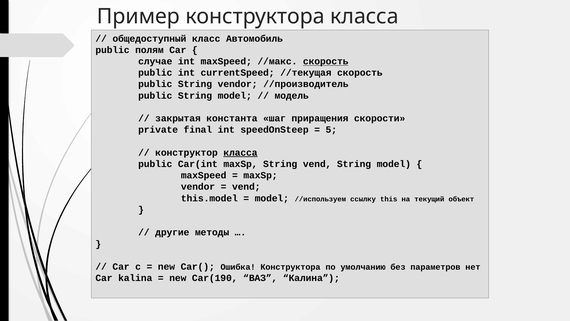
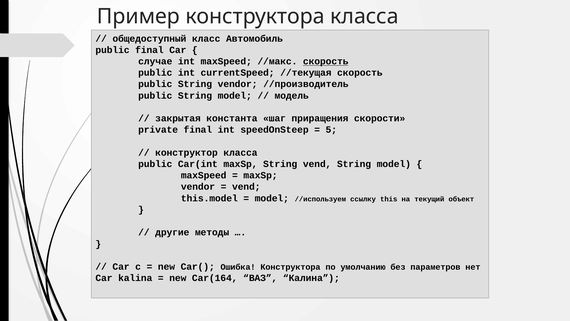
public полям: полям -> final (149, 50)
класса underline: present -> none (240, 152)
Car(190: Car(190 -> Car(164 (215, 278)
